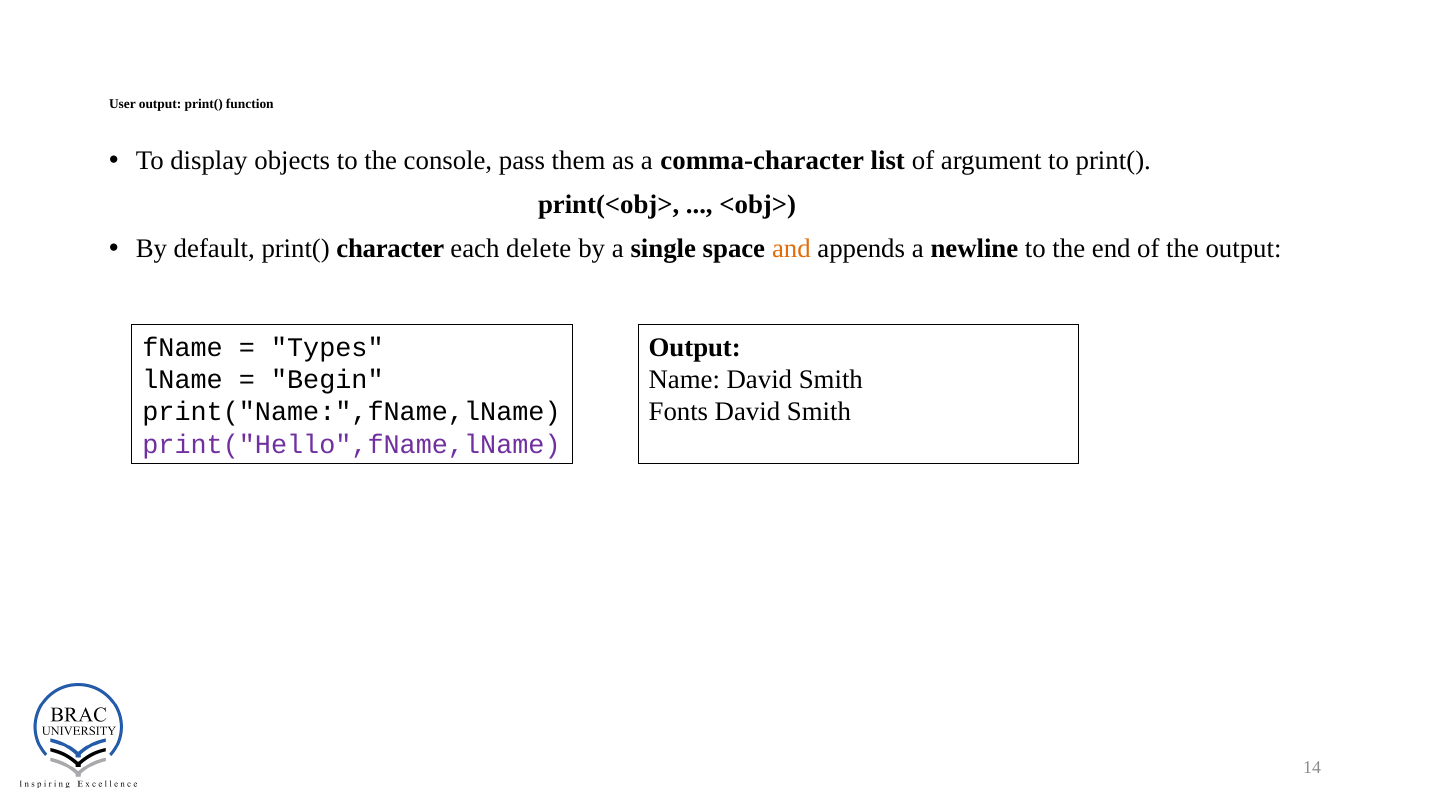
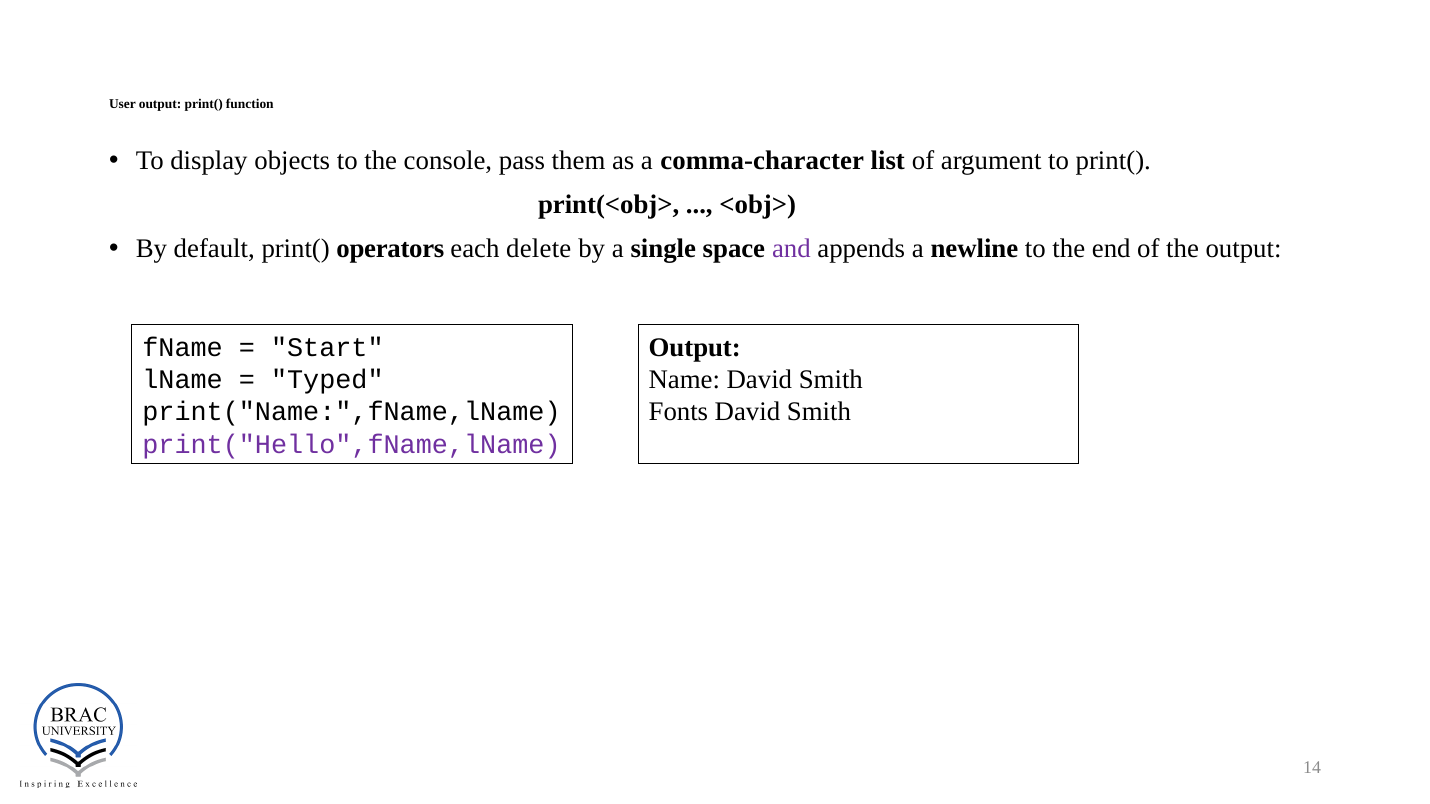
character: character -> operators (390, 249)
and colour: orange -> purple (791, 249)
Types: Types -> Start (327, 348)
Begin: Begin -> Typed (327, 380)
